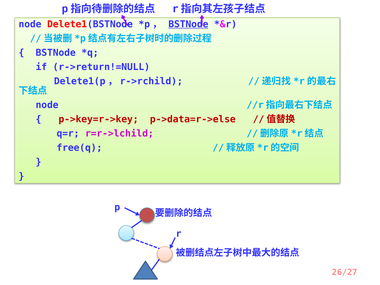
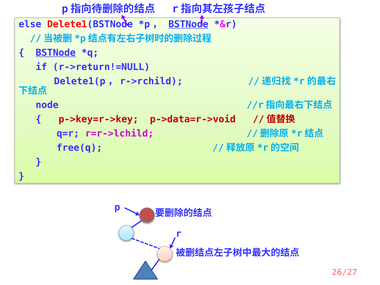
node: node -> else (30, 24)
BSTNode underline: none -> present (56, 53)
p->data=r->else: p->data=r->else -> p->data=r->void (193, 119)
